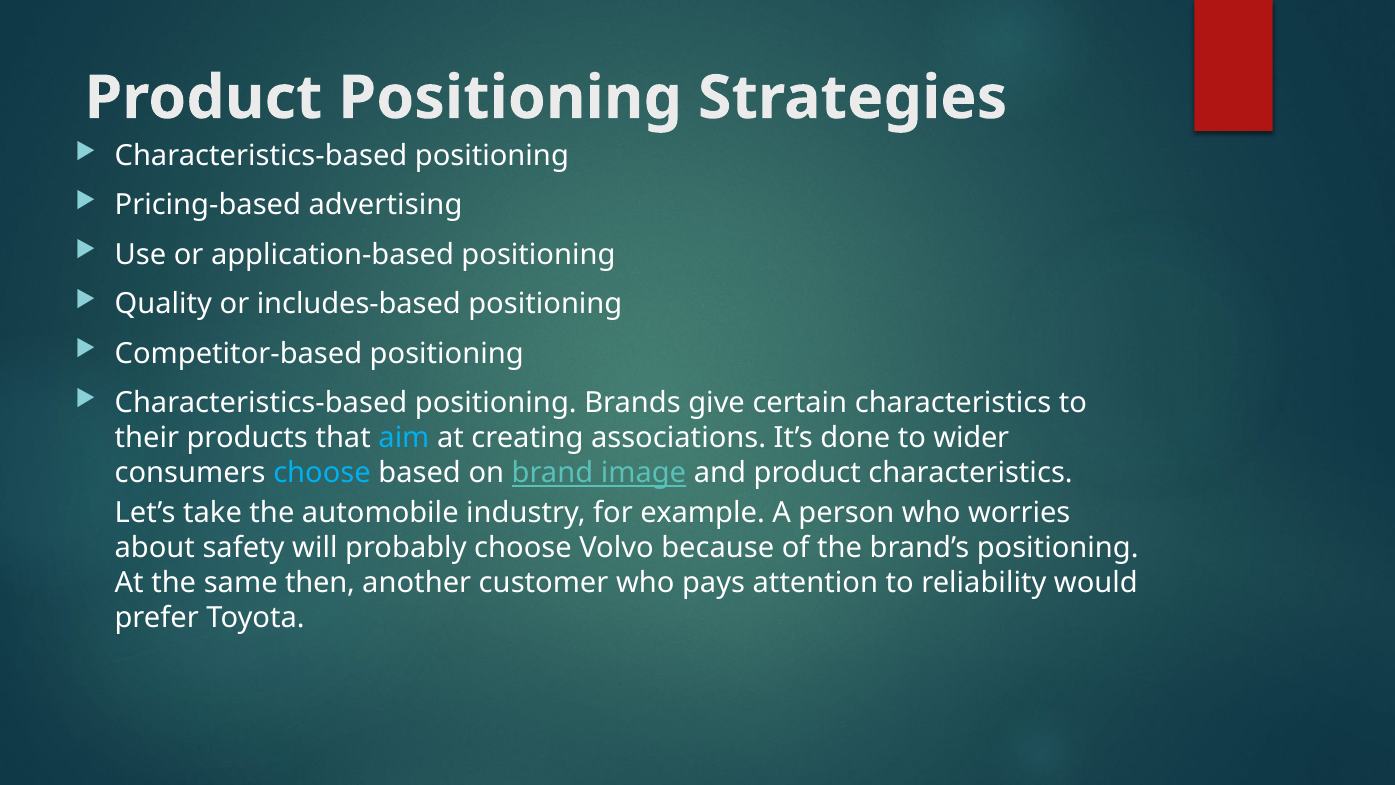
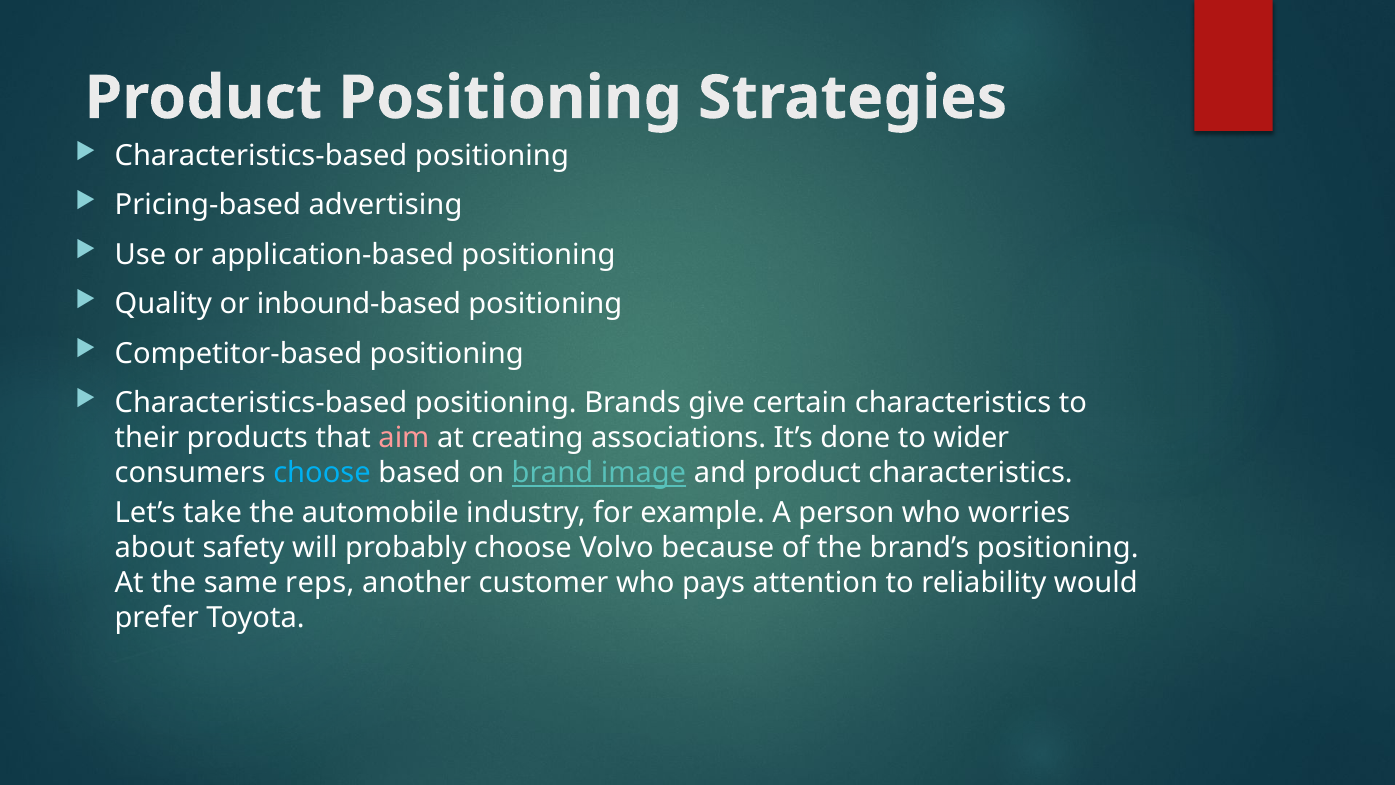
includes-based: includes-based -> inbound-based (359, 304)
aim colour: light blue -> pink (404, 438)
then: then -> reps (320, 582)
